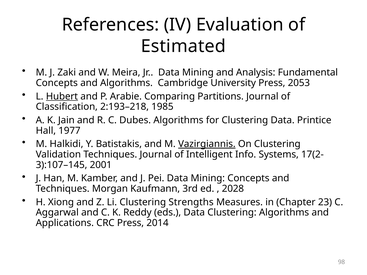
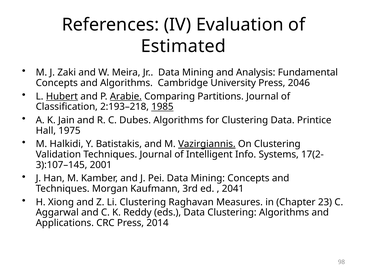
2053: 2053 -> 2046 (299, 83)
Arabie underline: none -> present (126, 96)
1985 underline: none -> present (162, 107)
1977: 1977 -> 1975 (69, 131)
2028: 2028 -> 2041 (233, 189)
Strengths: Strengths -> Raghavan (191, 202)
